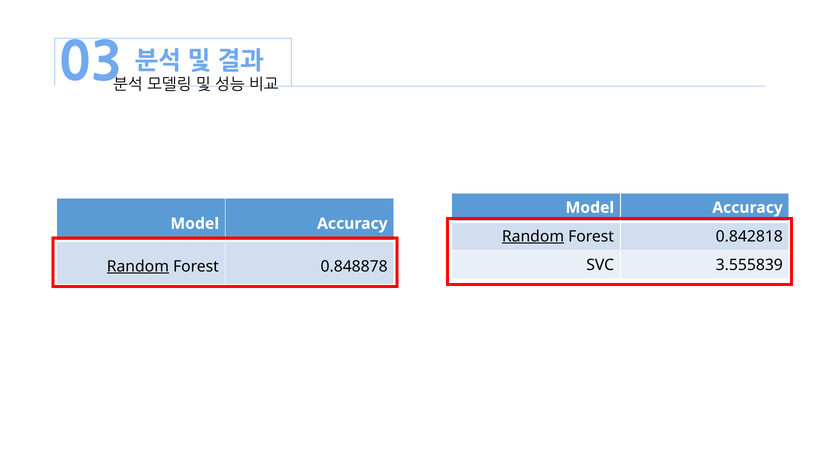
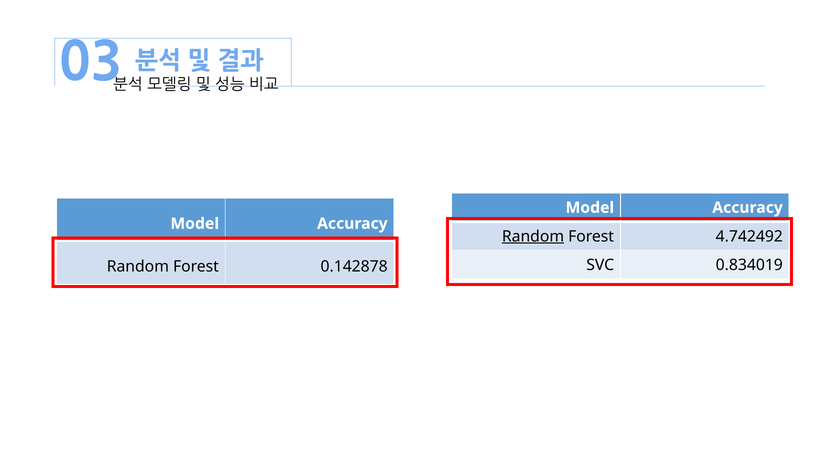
0.842818: 0.842818 -> 4.742492 (749, 236)
3.555839: 3.555839 -> 0.834019 (749, 265)
Random underline: present -> none (138, 266)
0.848878: 0.848878 -> 0.142878 (354, 266)
